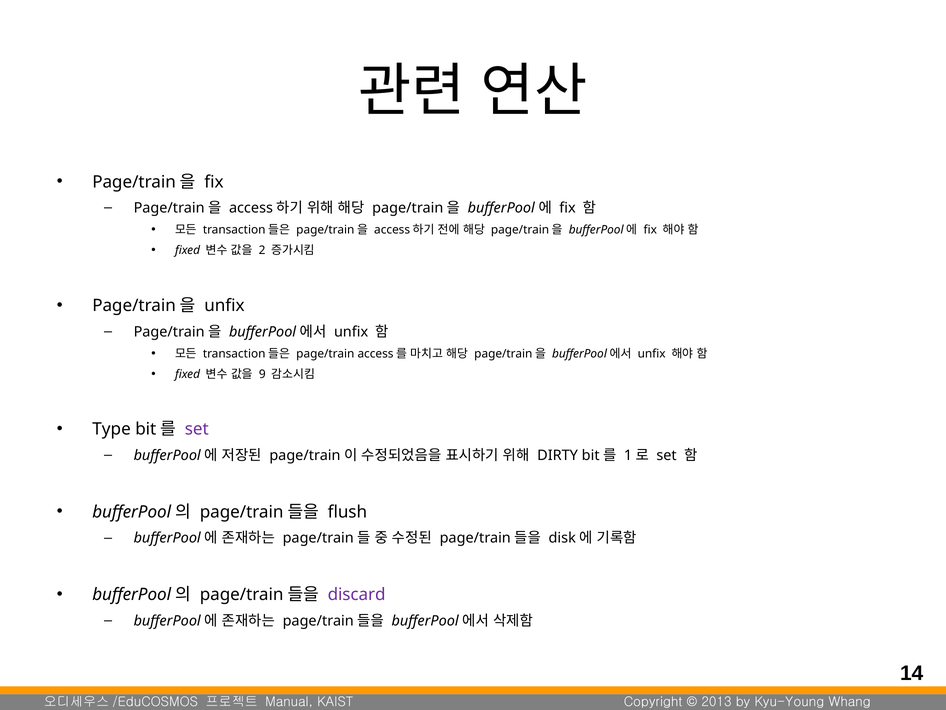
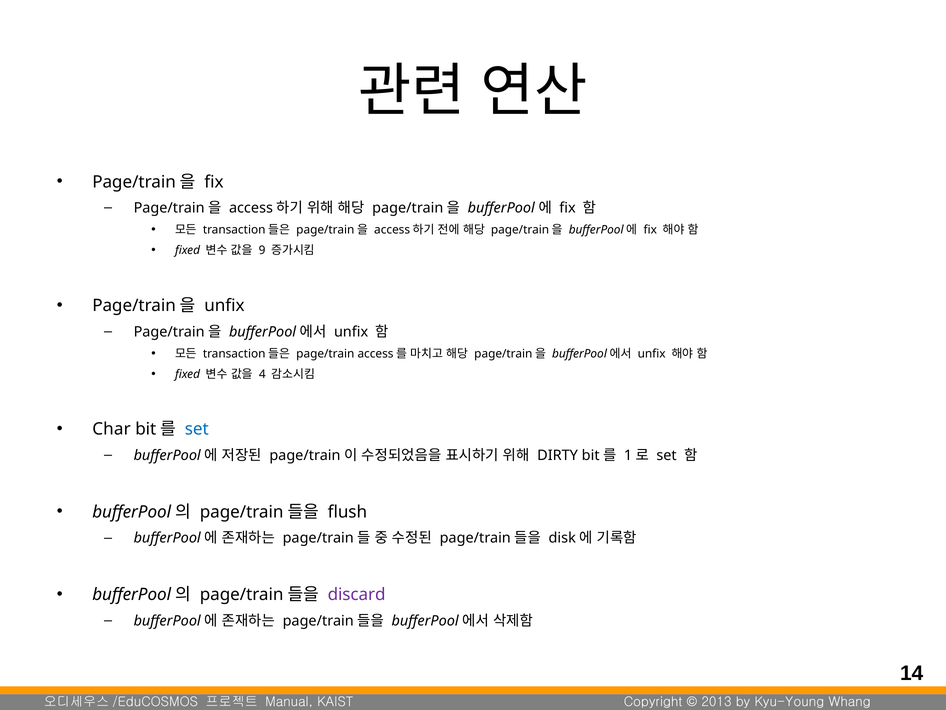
2: 2 -> 9 (262, 250)
9: 9 -> 4 (262, 374)
Type: Type -> Char (112, 429)
set colour: purple -> blue (197, 429)
